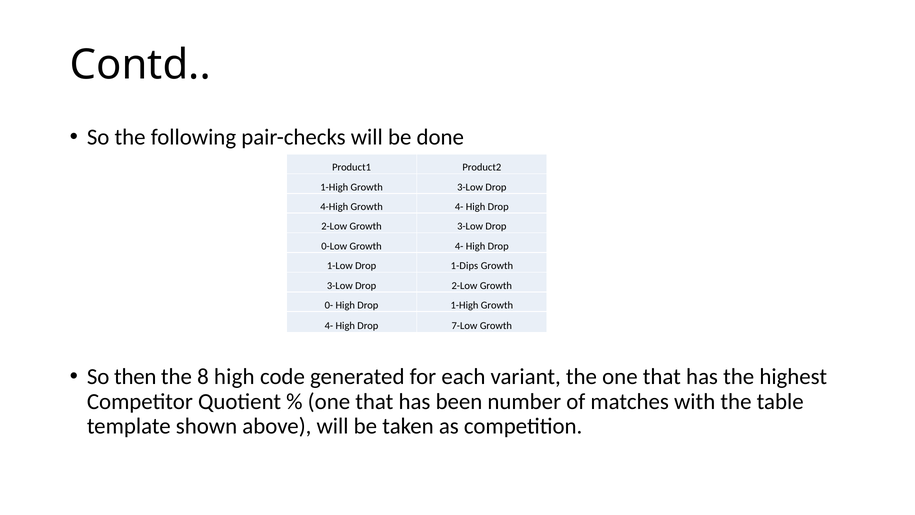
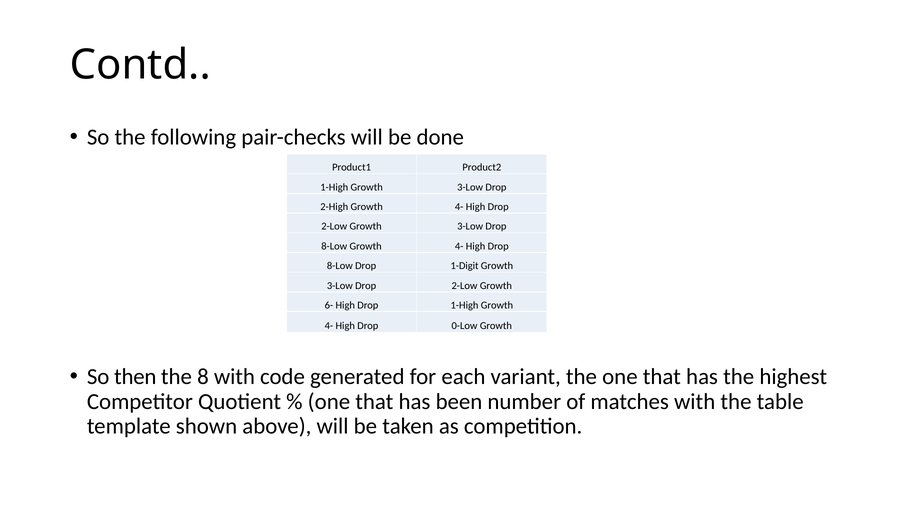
4-High: 4-High -> 2-High (334, 207)
0-Low: 0-Low -> 8-Low (334, 246)
1-Low: 1-Low -> 8-Low (340, 266)
1-Dips: 1-Dips -> 1-Digit (465, 266)
0-: 0- -> 6- (329, 305)
7-Low: 7-Low -> 0-Low (464, 326)
8 high: high -> with (234, 377)
